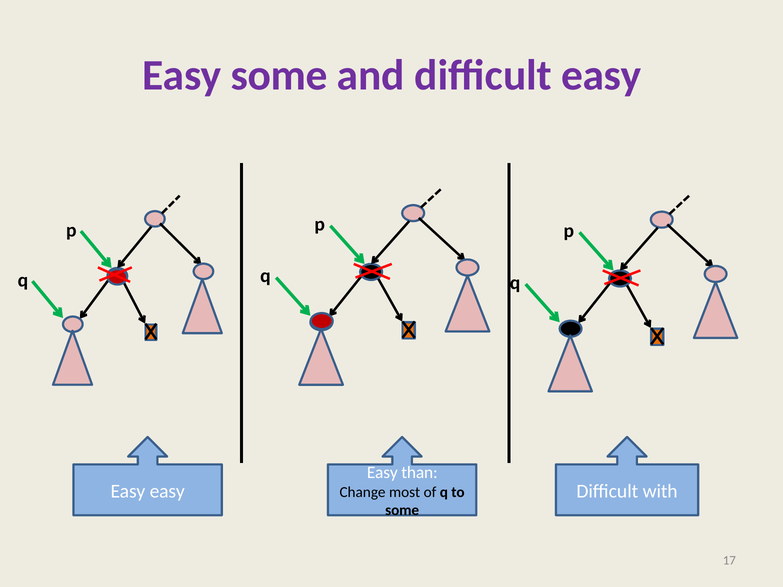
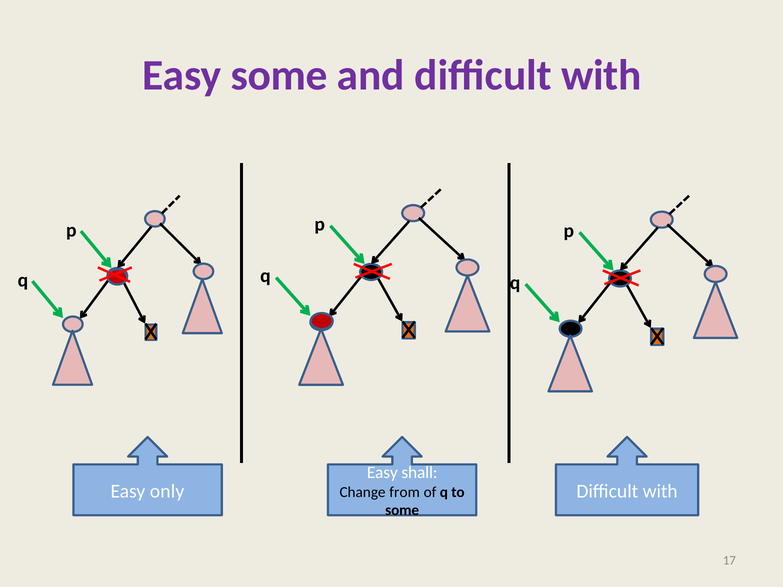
and difficult easy: easy -> with (601, 75)
than: than -> shall (419, 473)
Easy easy: easy -> only (167, 491)
most: most -> from (405, 492)
